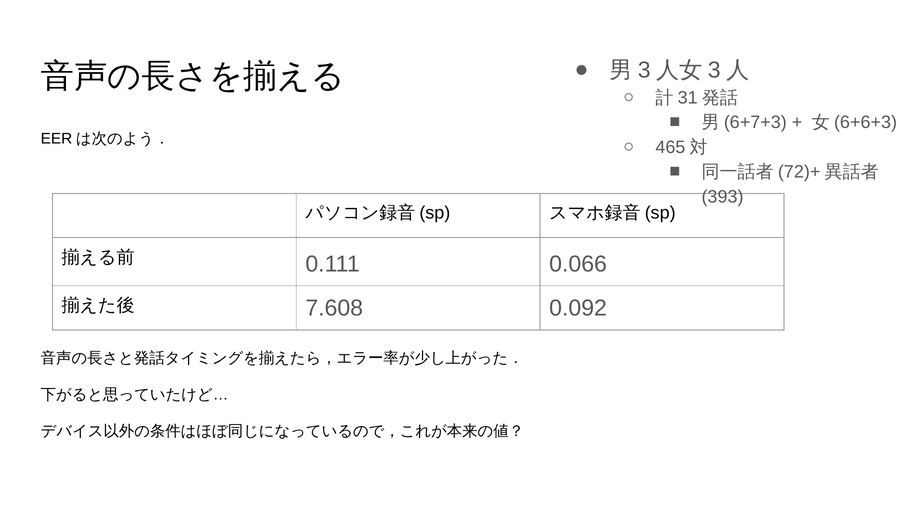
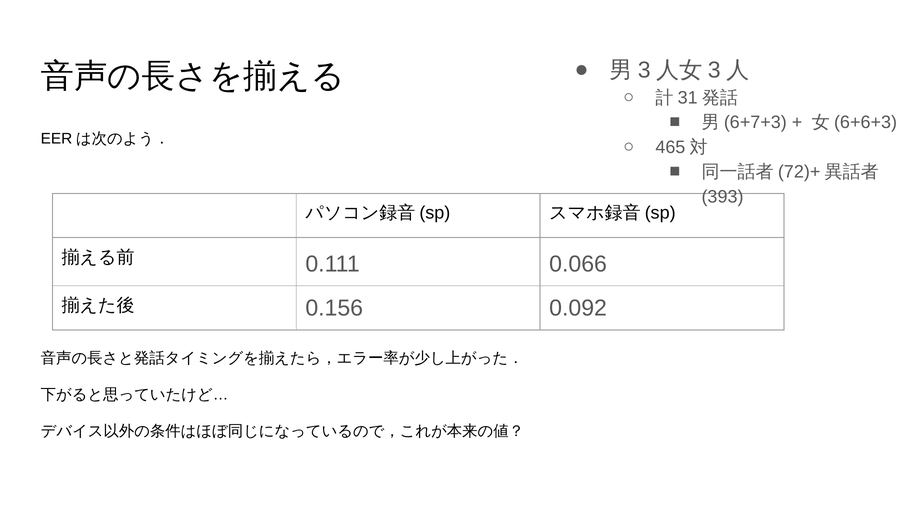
7.608: 7.608 -> 0.156 (334, 309)
